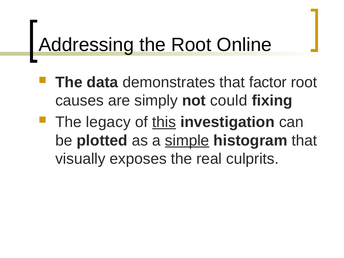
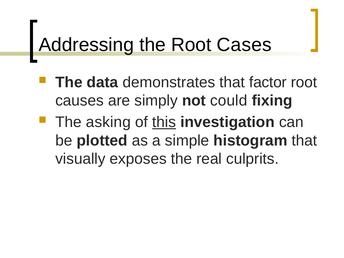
Online: Online -> Cases (244, 45)
legacy: legacy -> asking (108, 122)
simple underline: present -> none (187, 140)
